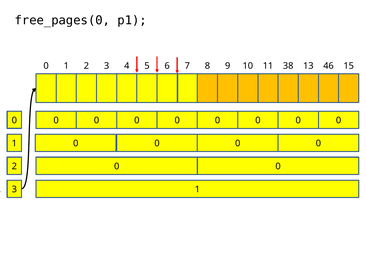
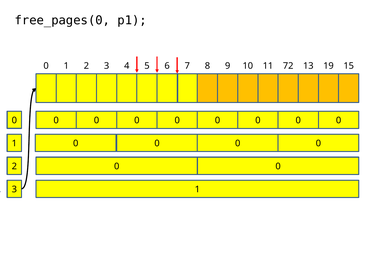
38: 38 -> 72 (288, 66)
46: 46 -> 19 (328, 66)
